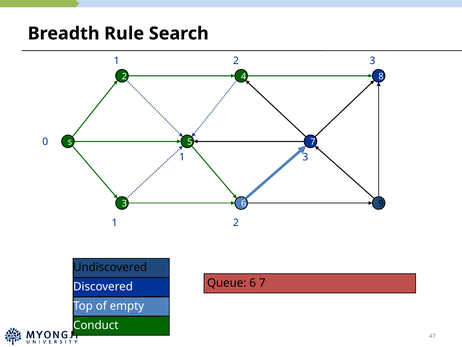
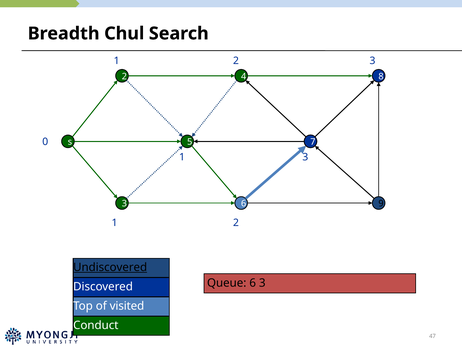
Rule: Rule -> Chul (124, 33)
Undiscovered underline: none -> present (110, 267)
6 7: 7 -> 3 (262, 282)
empty: empty -> visited (127, 306)
